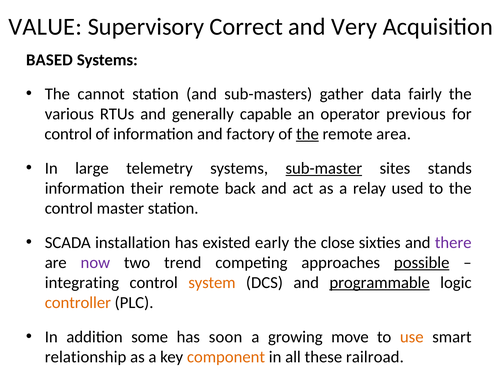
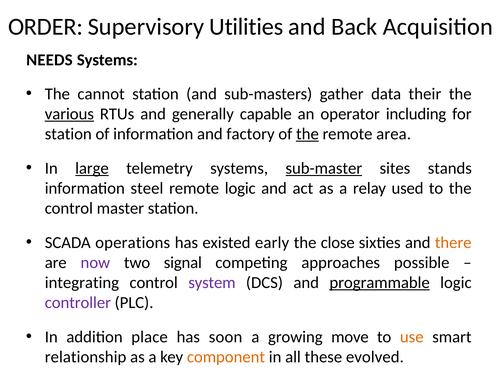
VALUE: VALUE -> ORDER (45, 27)
Correct: Correct -> Utilities (246, 27)
Very: Very -> Back (354, 27)
BASED: BASED -> NEEDS (49, 60)
fairly: fairly -> their (425, 94)
various underline: none -> present (69, 114)
previous: previous -> including (416, 114)
control: control -> station (68, 134)
large underline: none -> present (92, 168)
their: their -> steel (147, 188)
remote back: back -> logic (240, 188)
installation: installation -> operations (133, 242)
there colour: purple -> orange (453, 242)
trend: trend -> signal (183, 262)
possible underline: present -> none (422, 262)
system colour: orange -> purple (212, 282)
controller colour: orange -> purple (78, 302)
some: some -> place (150, 336)
railroad: railroad -> evolved (375, 357)
